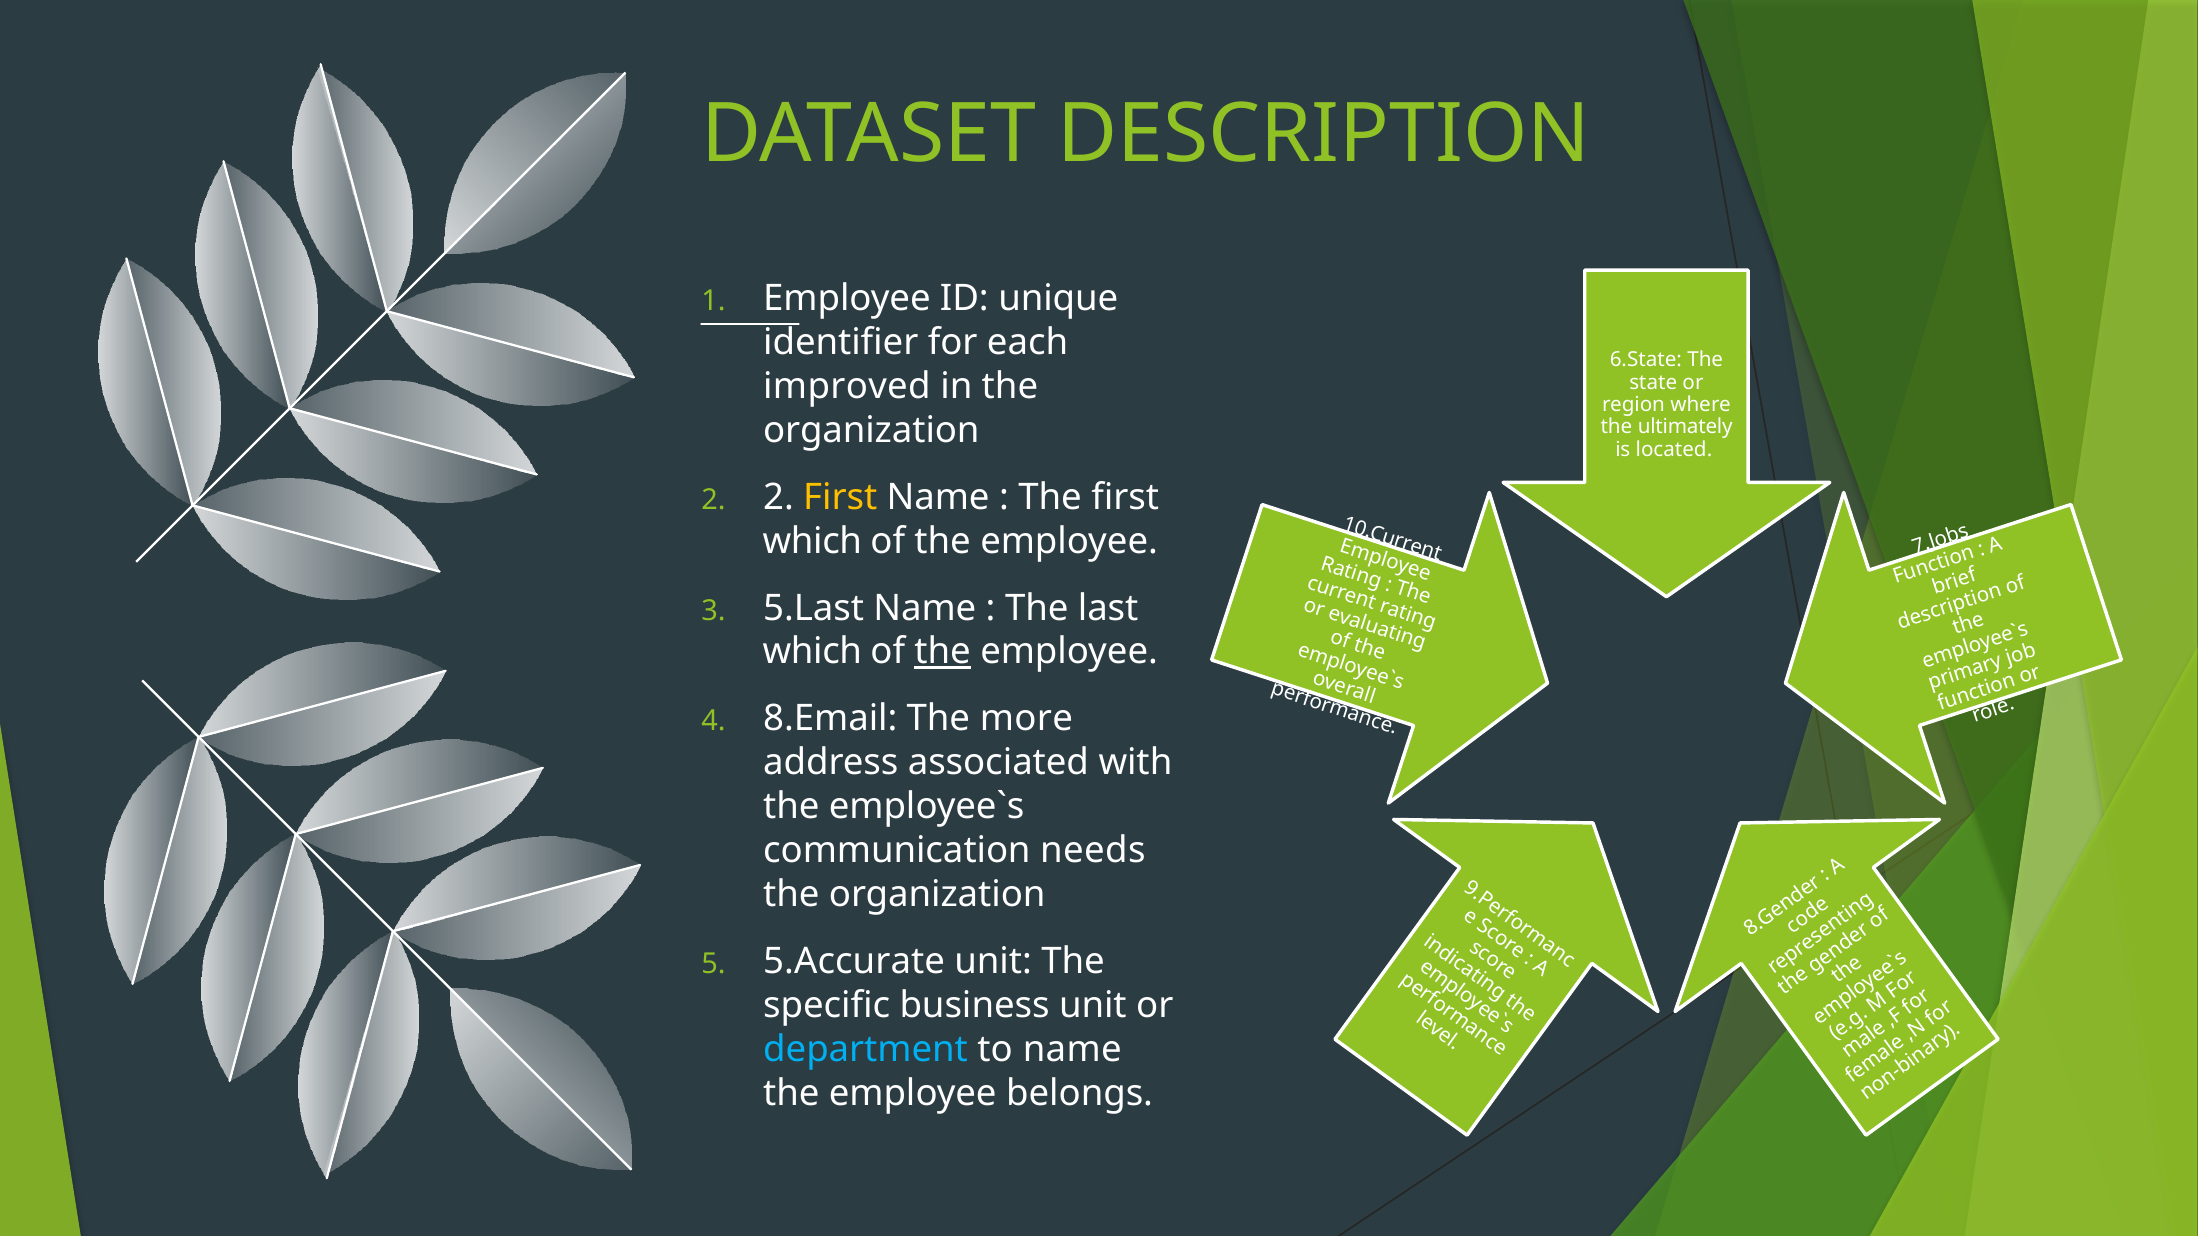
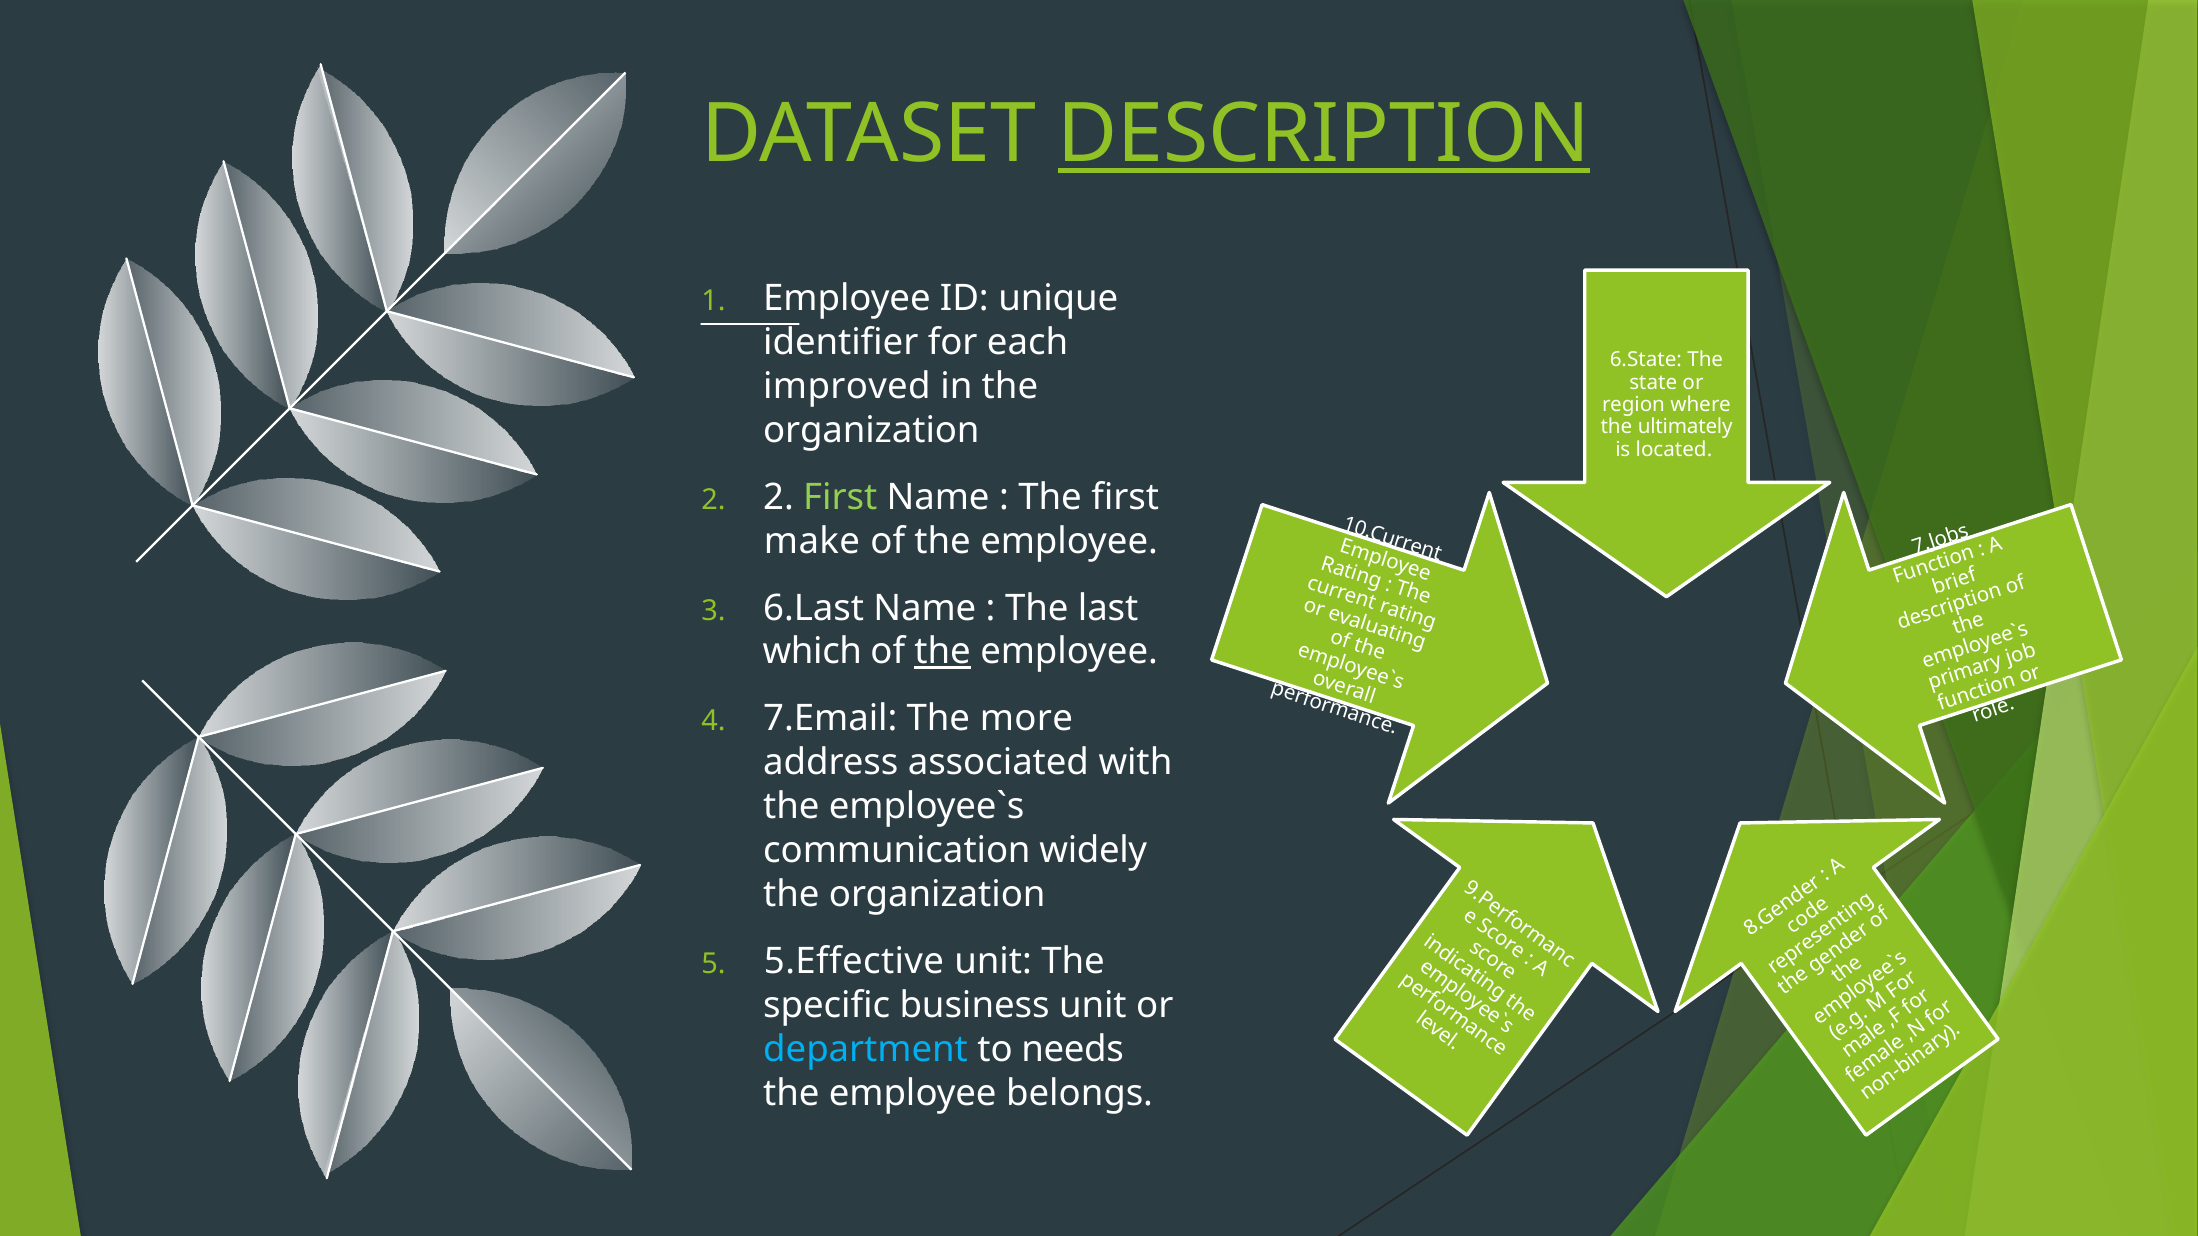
DESCRIPTION underline: none -> present (1324, 135)
First colour: yellow -> light green (840, 497)
which: which -> make (812, 541)
5.Last: 5.Last -> 6.Last (814, 608)
8.Email: 8.Email -> 7.Email (830, 719)
needs: needs -> widely (1093, 851)
5.Accurate: 5.Accurate -> 5.Effective (854, 961)
to name: name -> needs (1073, 1049)
